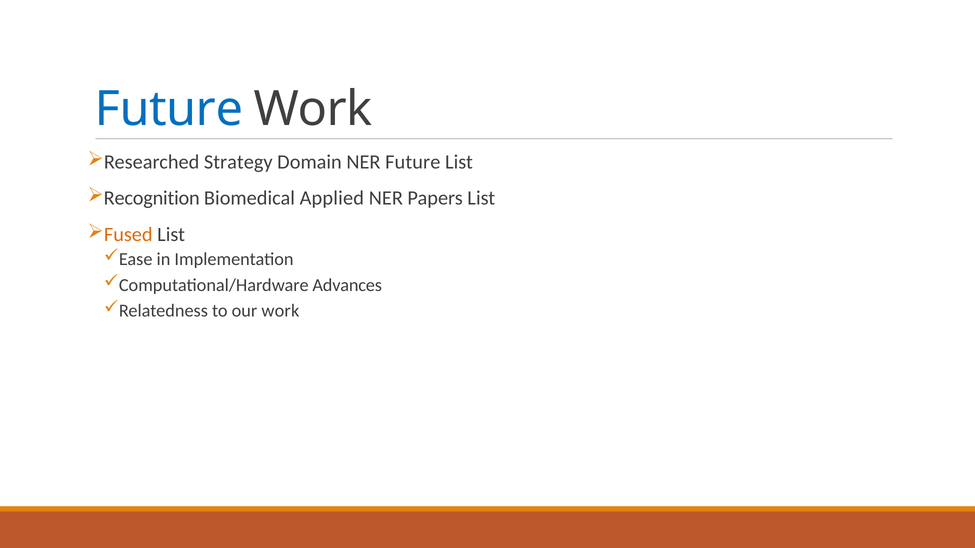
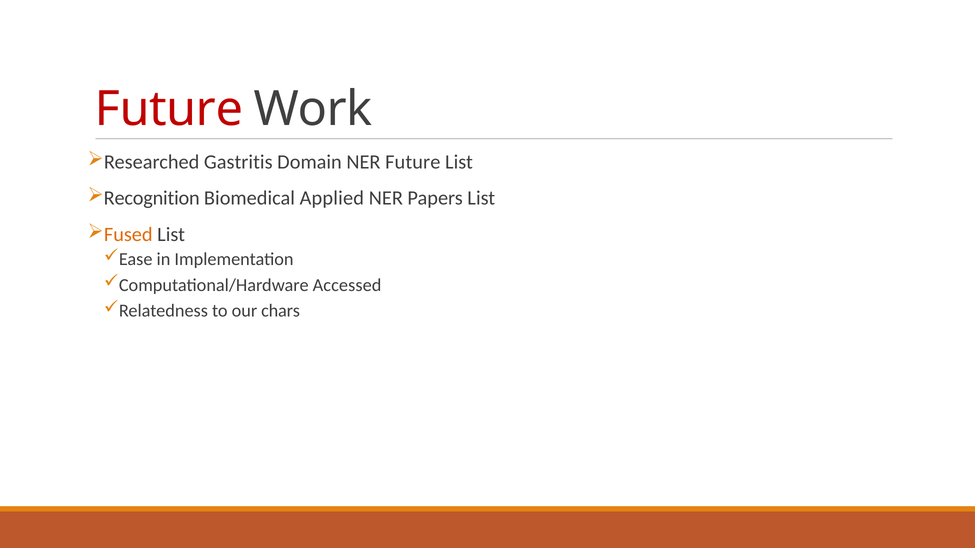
Future colour: blue -> red (169, 109)
Strategy: Strategy -> Gastritis (238, 162)
Advances: Advances -> Accessed (347, 285)
our work: work -> chars (281, 311)
